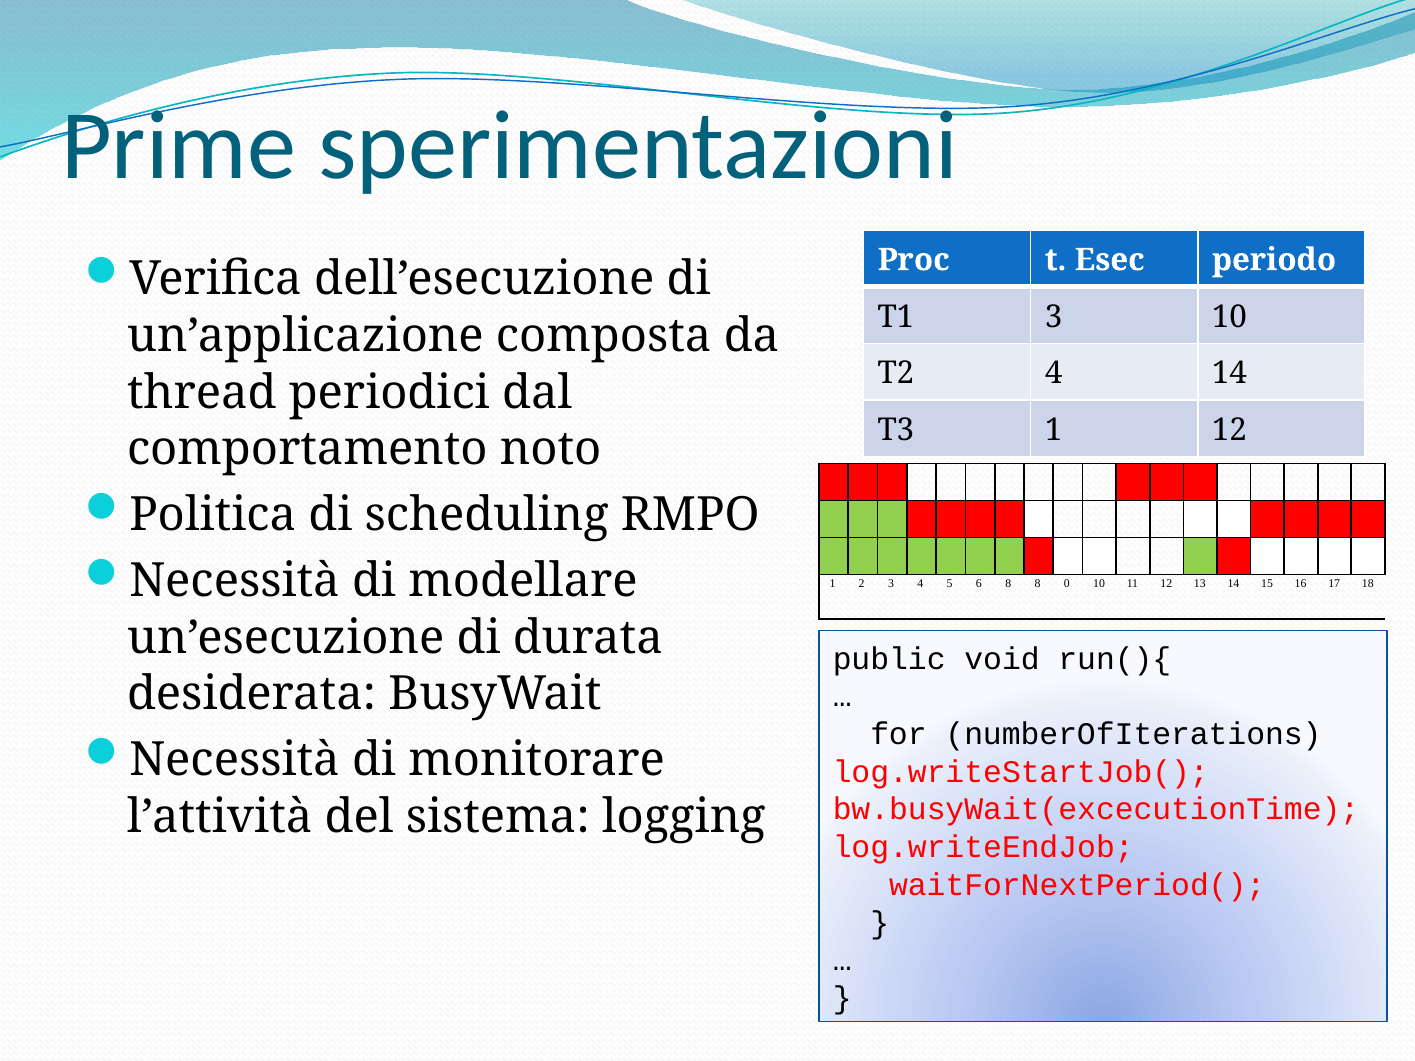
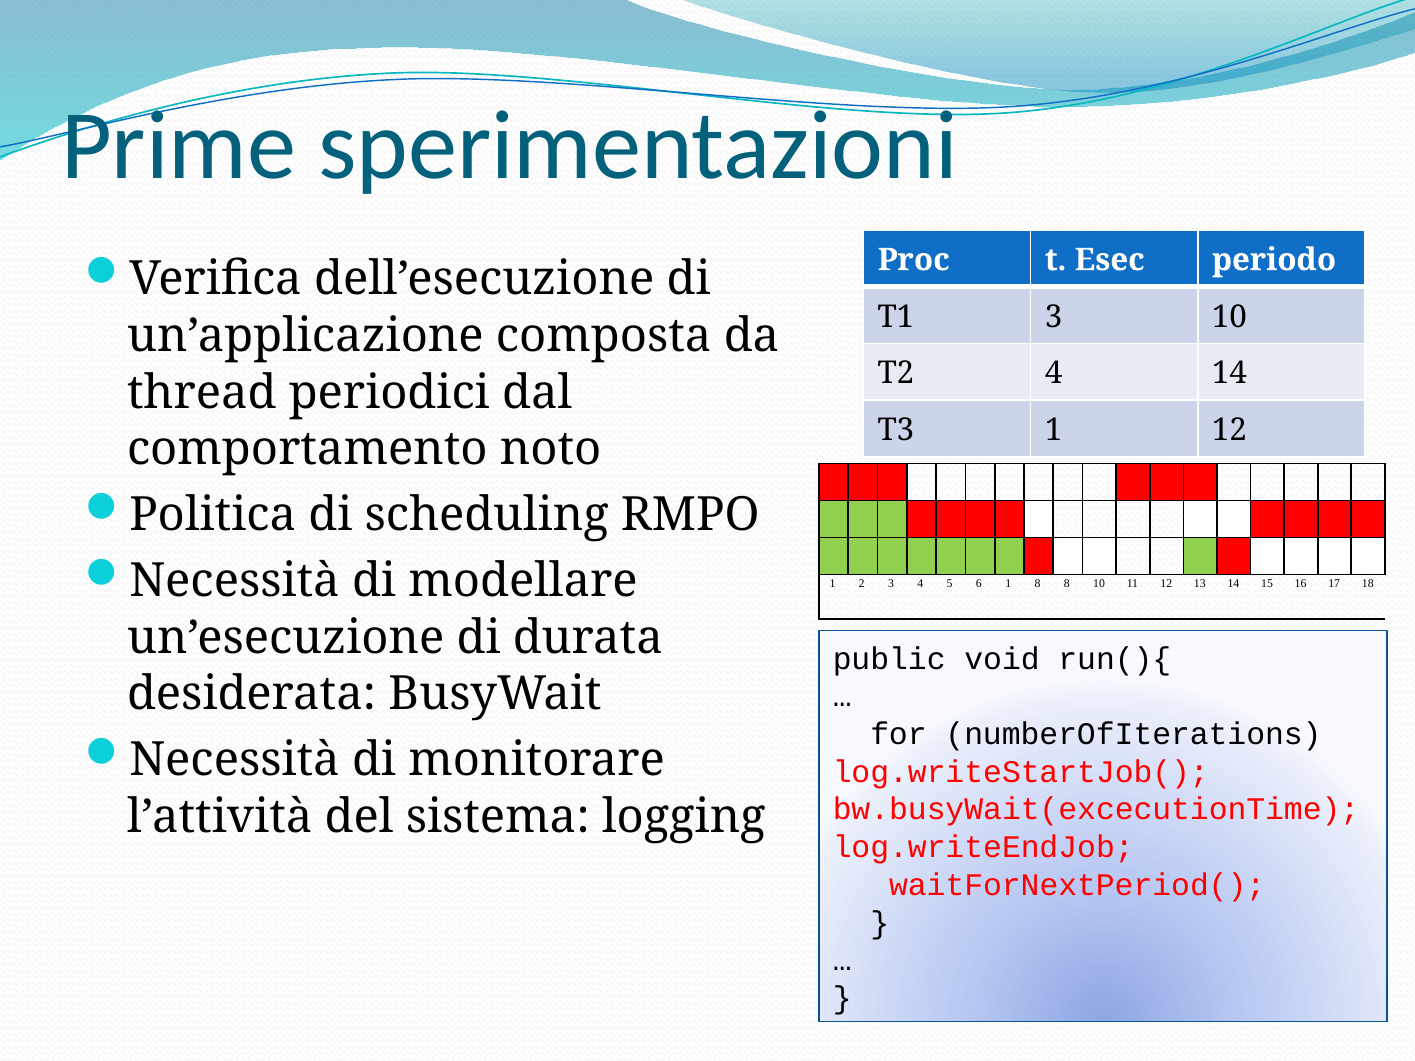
6 8: 8 -> 1 (1008, 583)
8 0: 0 -> 8 (1067, 583)
